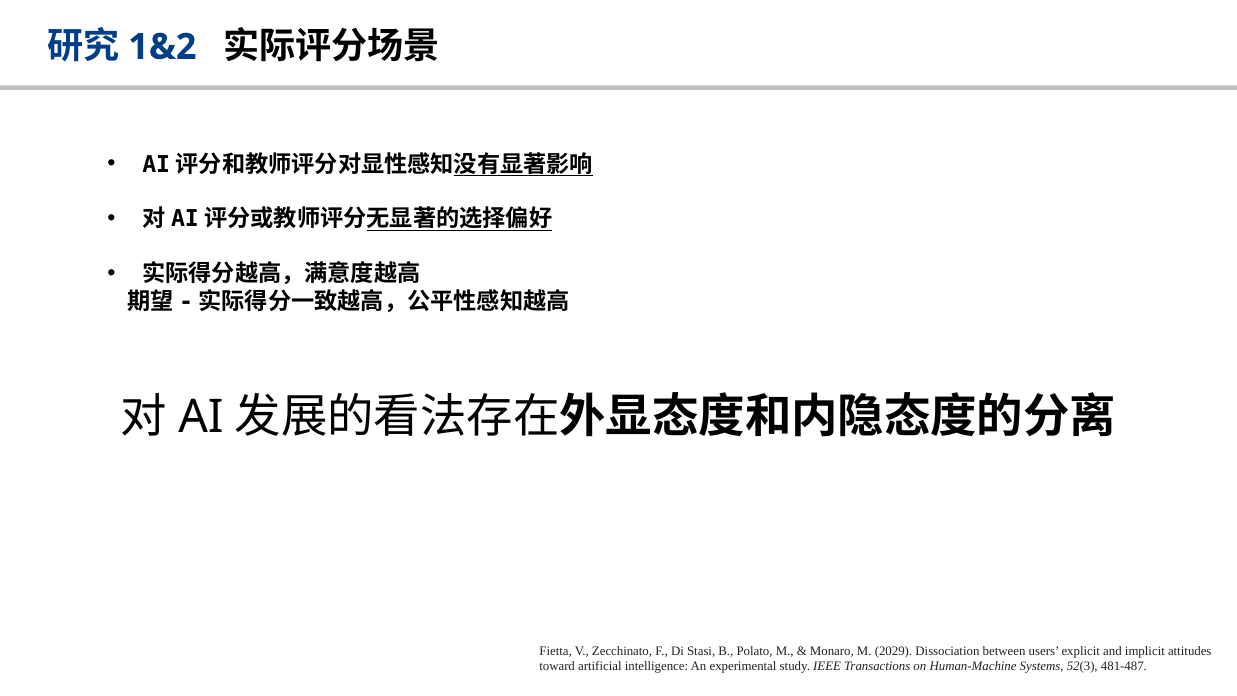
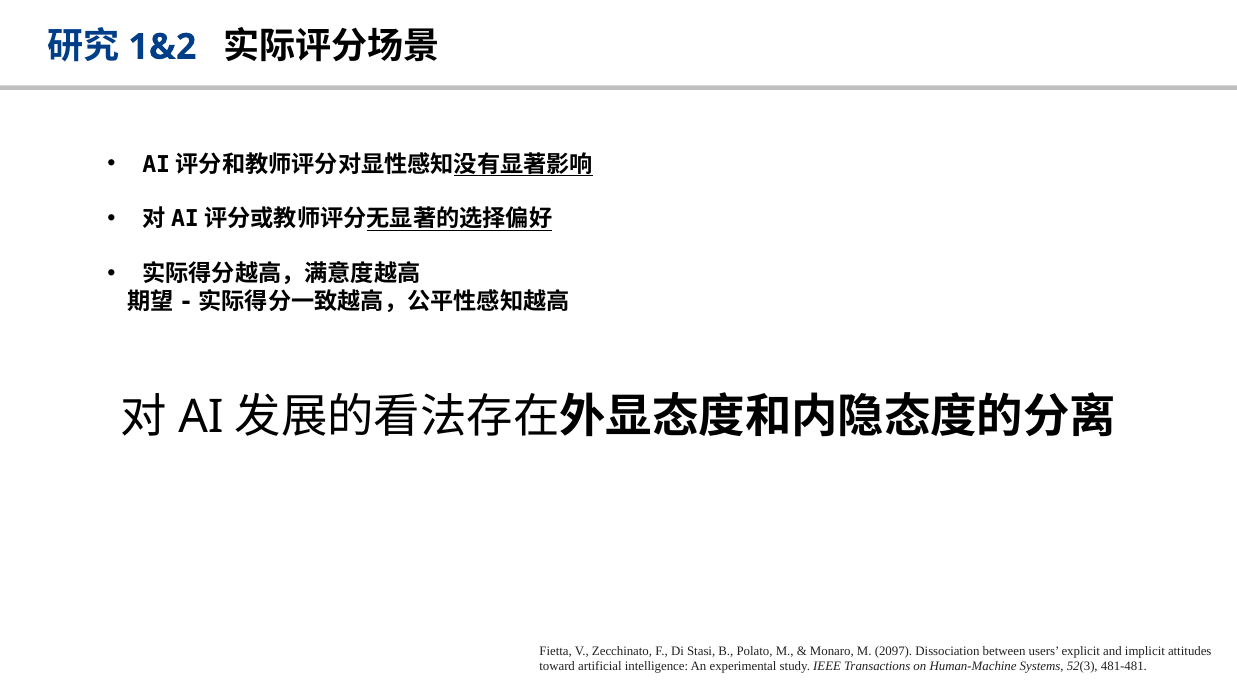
2029: 2029 -> 2097 (894, 651)
481-487: 481-487 -> 481-481 (1124, 666)
